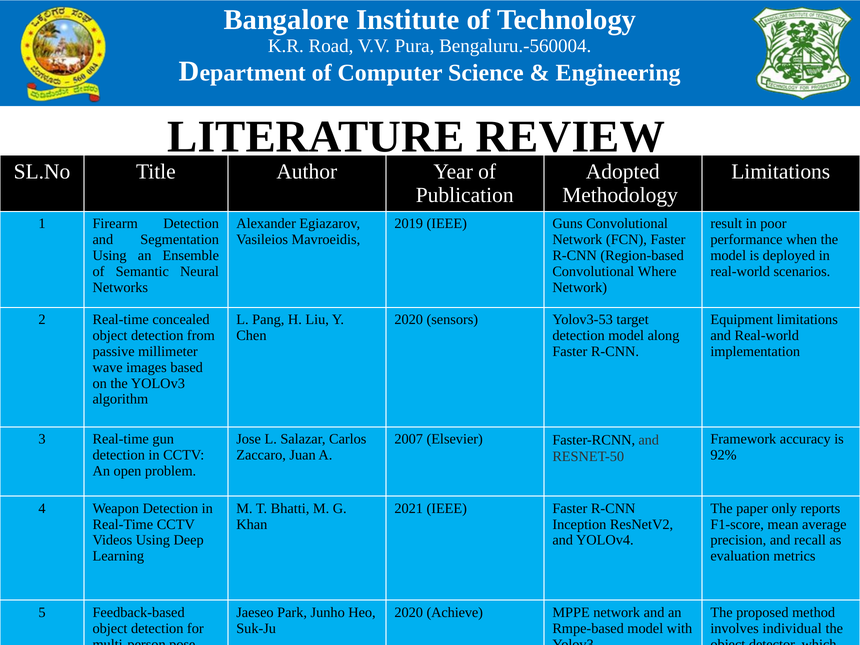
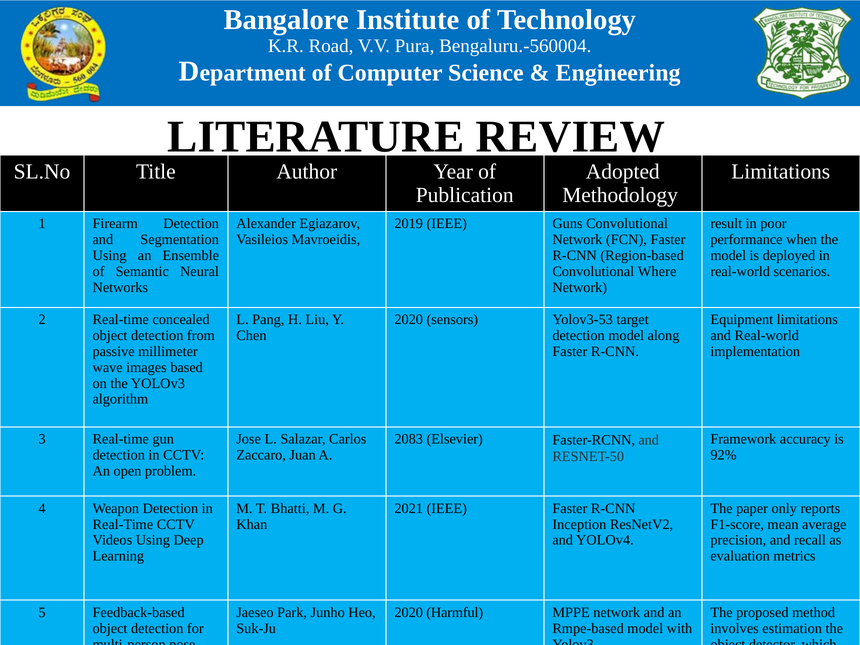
2007: 2007 -> 2083 (409, 439)
Achieve: Achieve -> Harmful (455, 613)
involves individual: individual -> estimation (792, 628)
